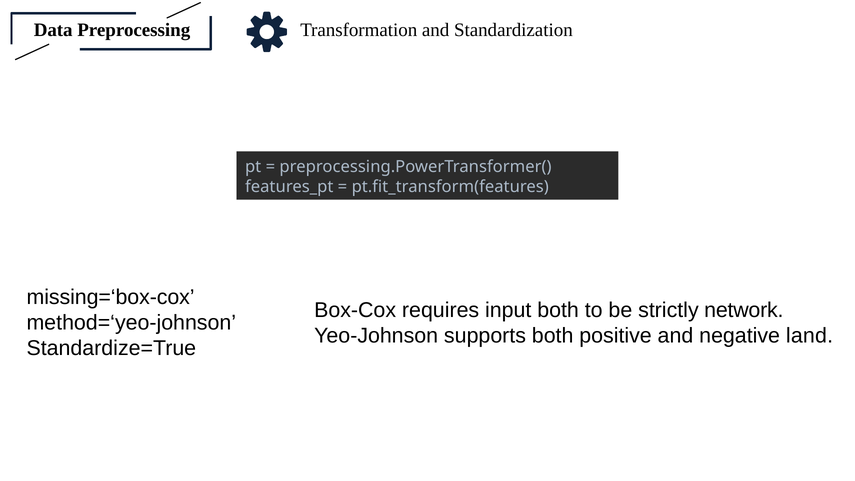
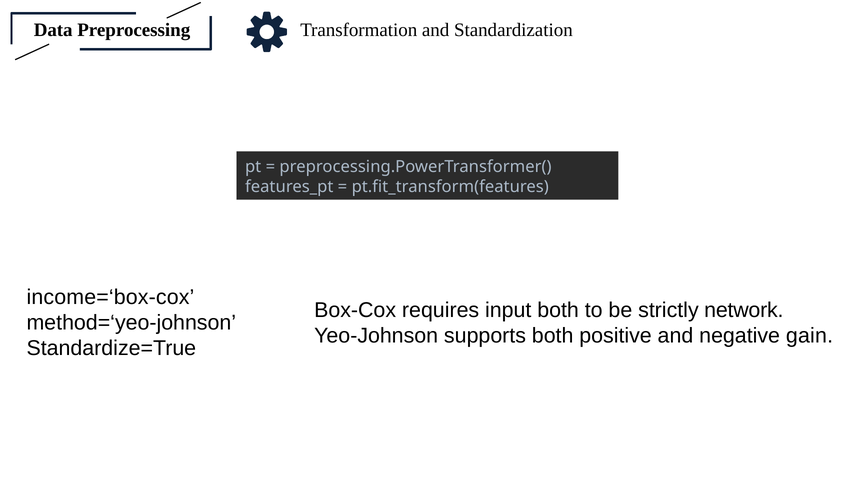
missing=‘box-cox: missing=‘box-cox -> income=‘box-cox (110, 297)
land: land -> gain (810, 336)
